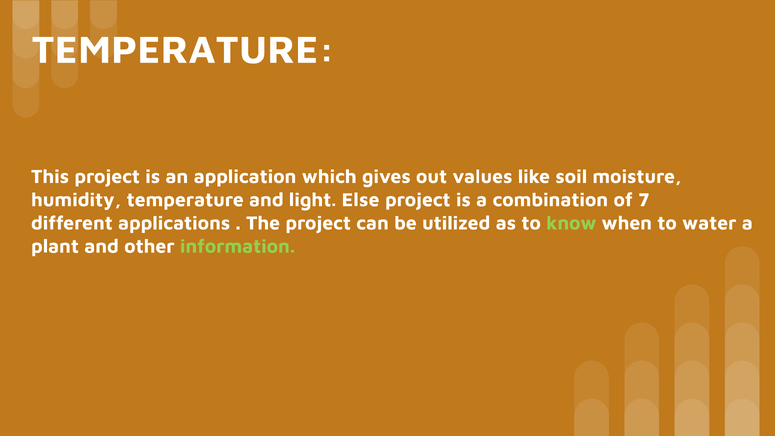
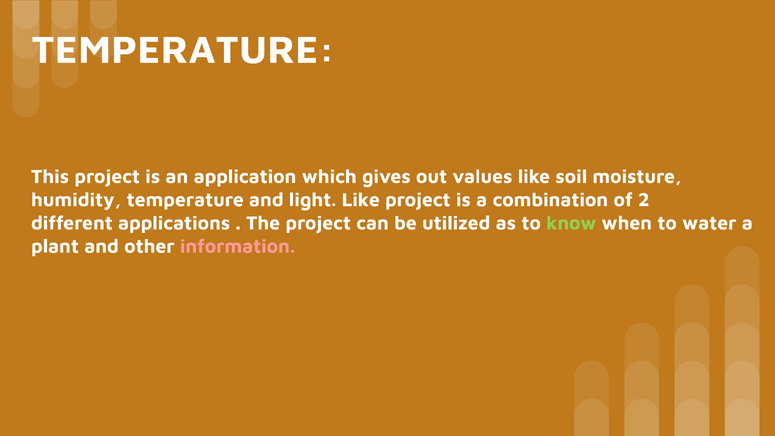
light Else: Else -> Like (361, 200)
7: 7 -> 2 (644, 200)
information colour: light green -> pink (237, 246)
